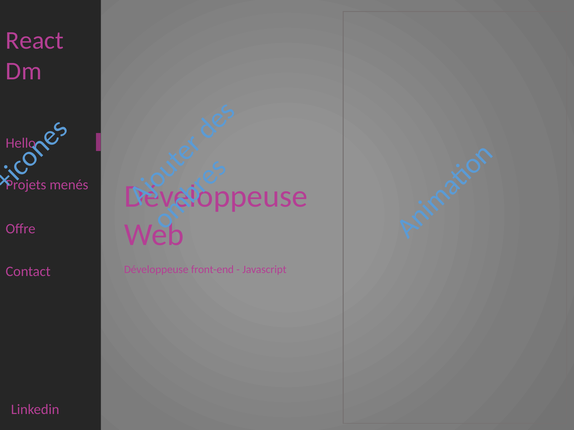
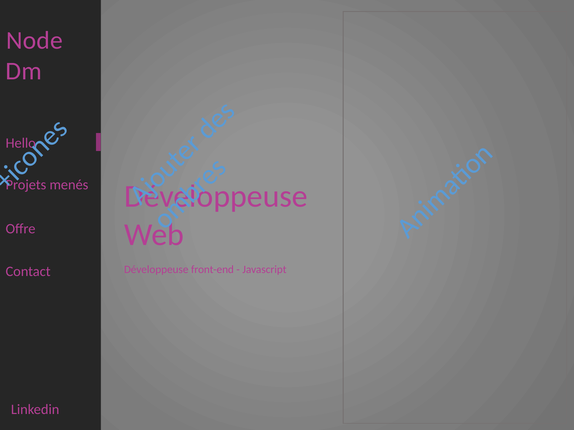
React: React -> Node (34, 40)
